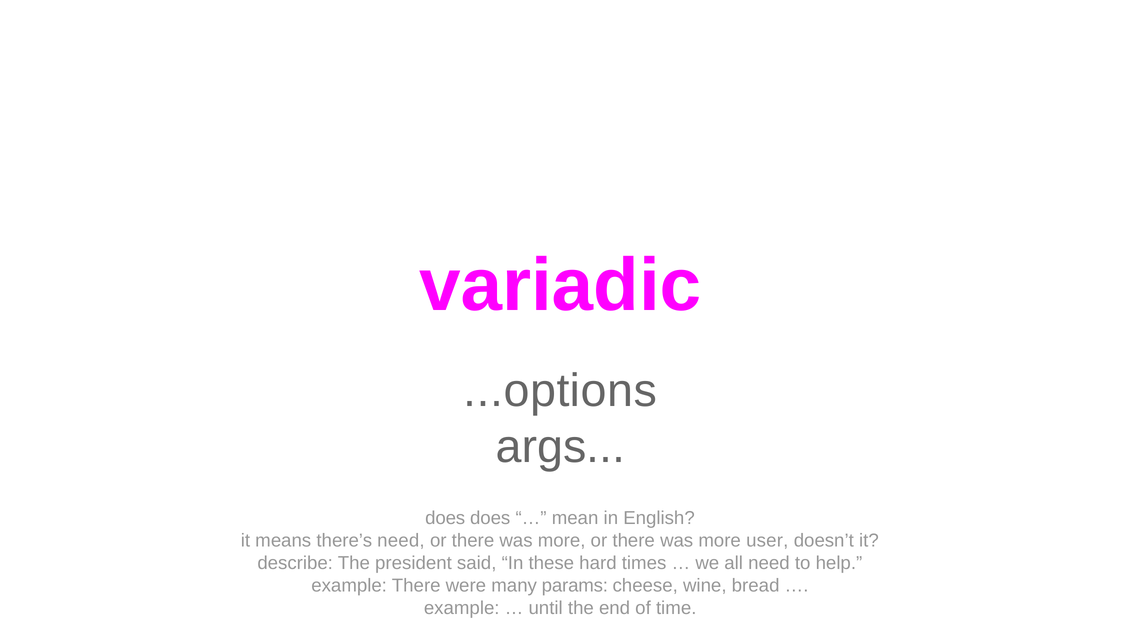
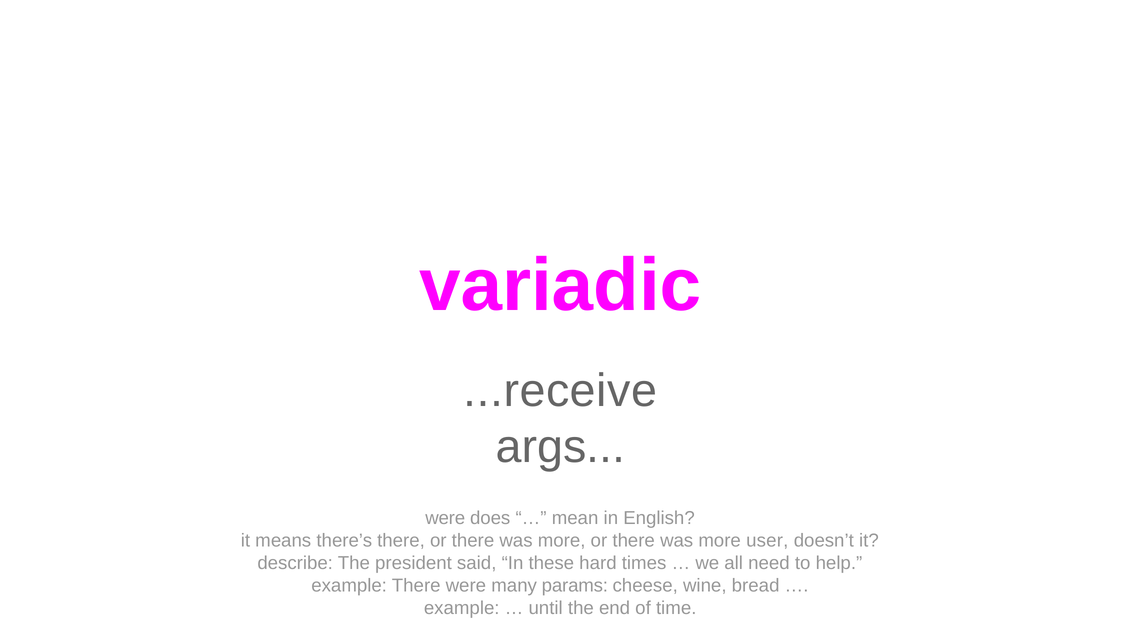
...options: ...options -> ...receive (560, 391)
does: does -> were (445, 518)
there’s need: need -> there (401, 540)
